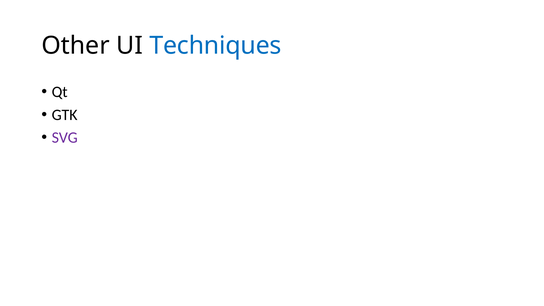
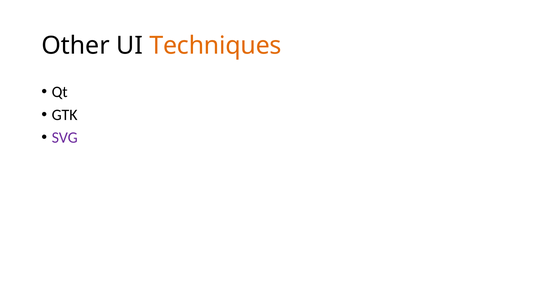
Techniques colour: blue -> orange (215, 46)
